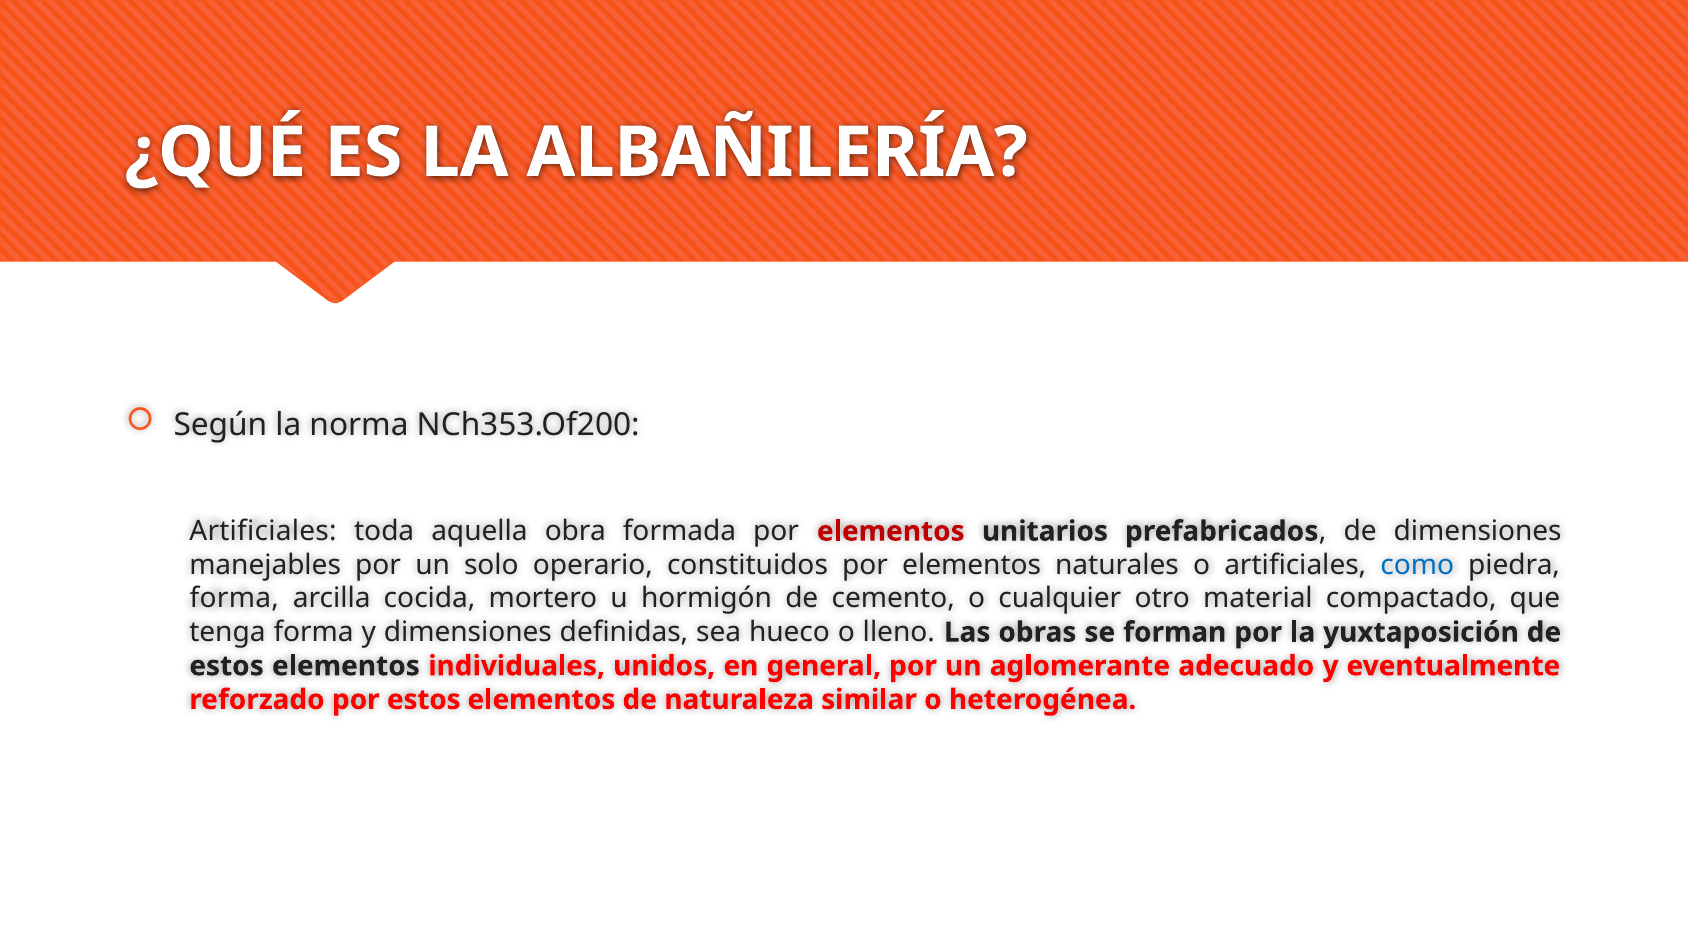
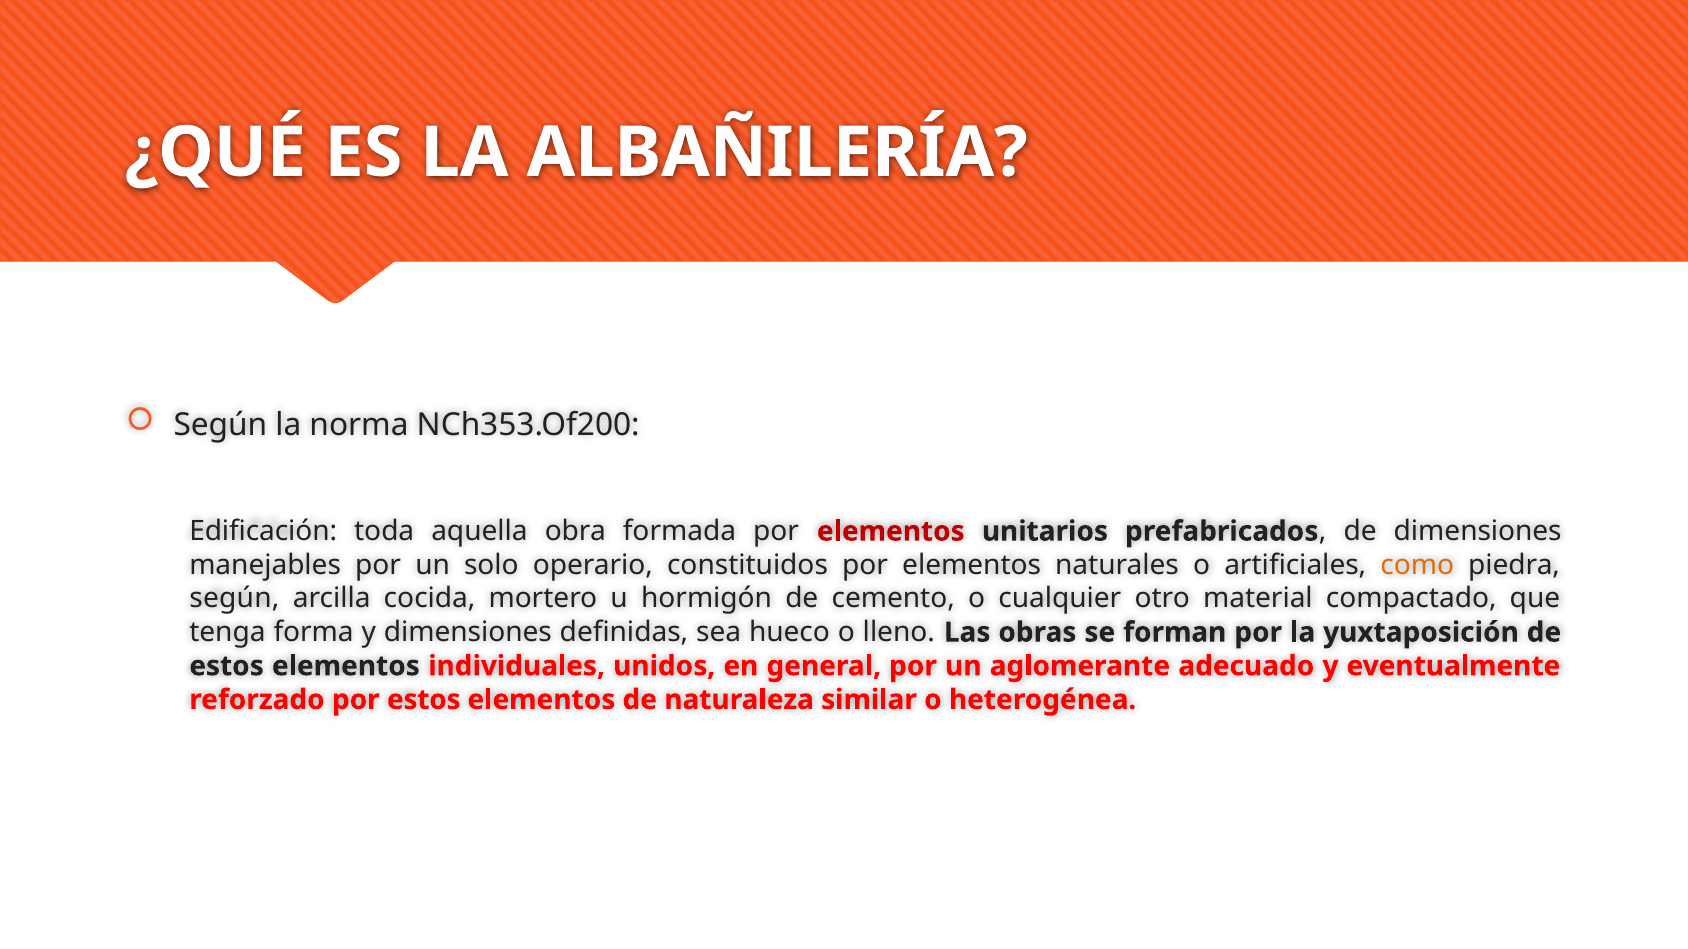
Artificiales: Artificiales -> Edificación (263, 532)
como colour: blue -> orange (1417, 565)
forma: forma -> según (234, 599)
